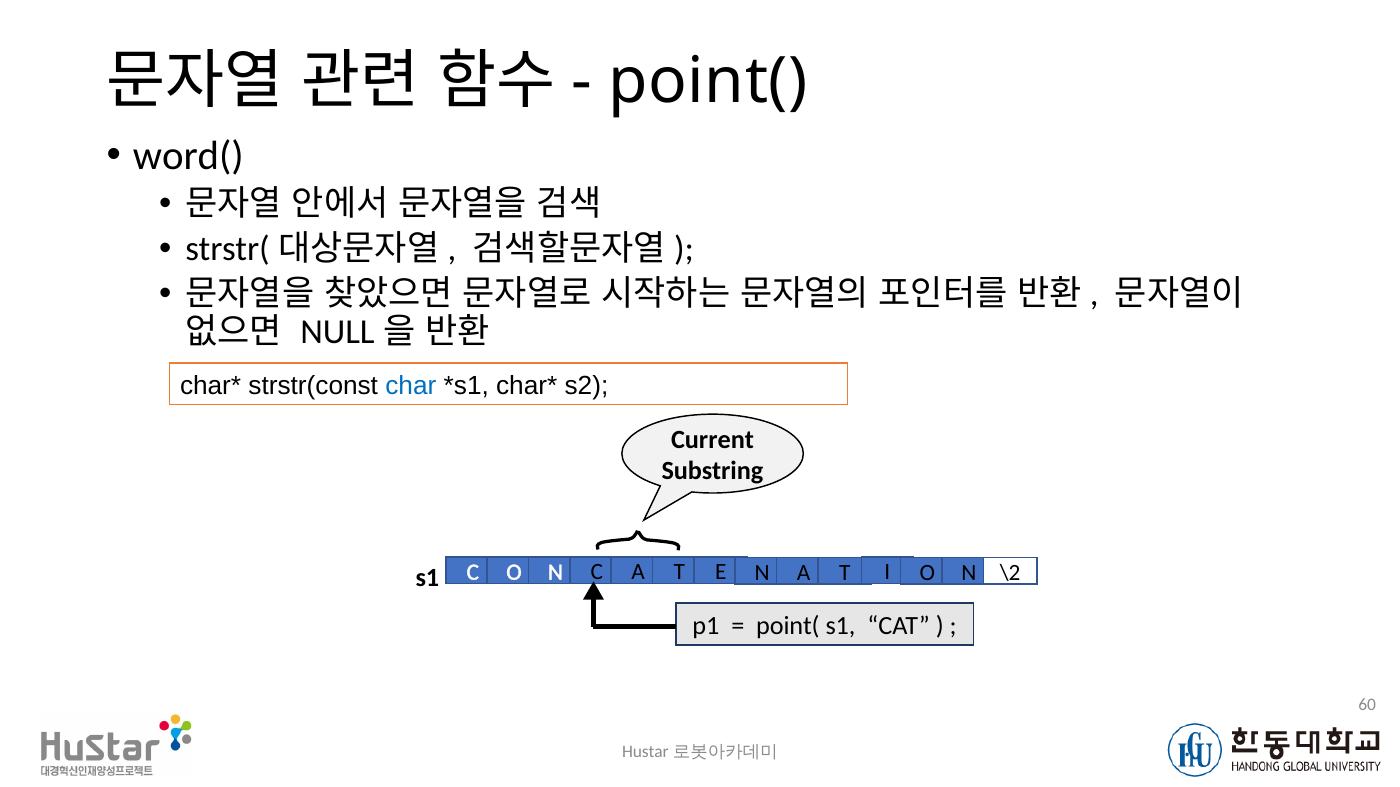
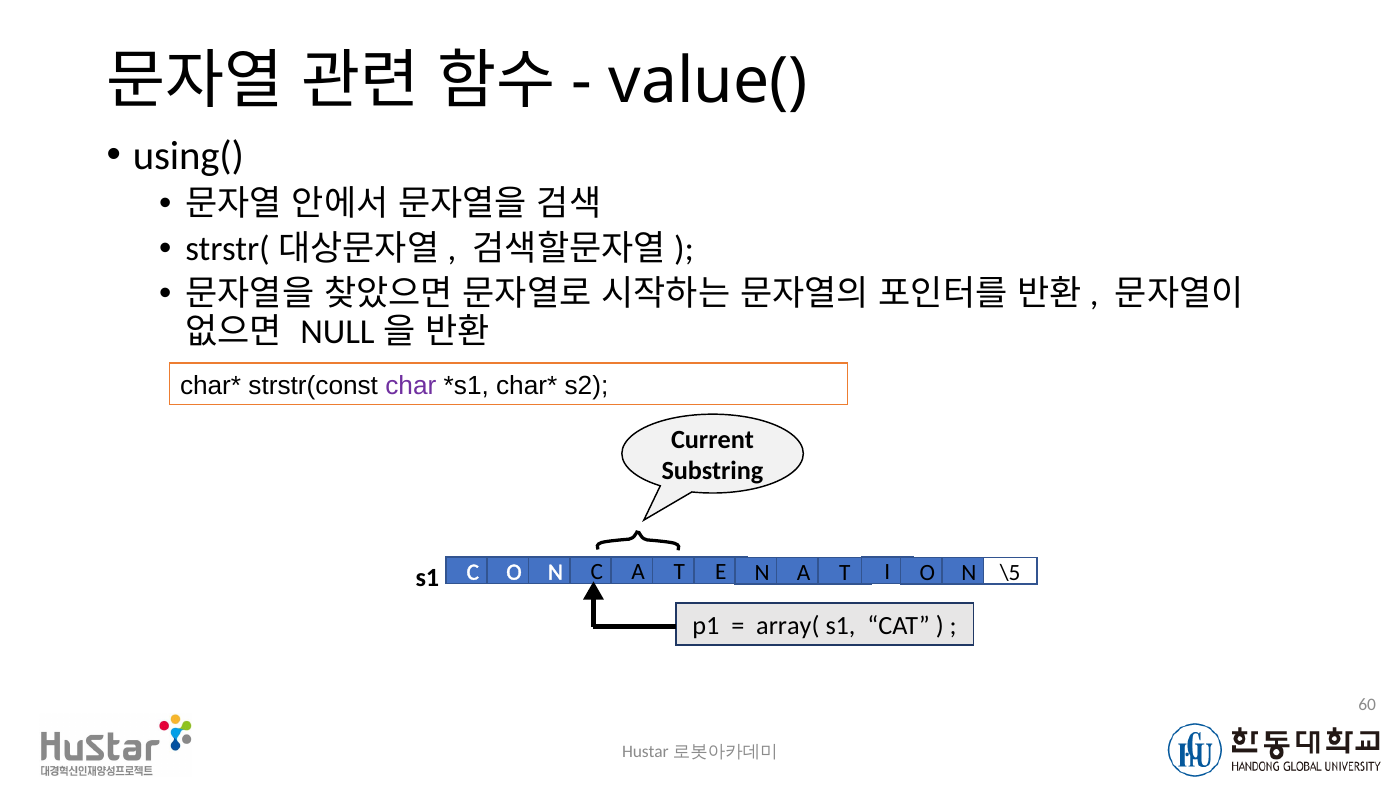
point(: point( -> value( (708, 81)
word(: word( -> using( (188, 156)
char colour: blue -> purple (411, 386)
\2: \2 -> \5 (1010, 573)
point(: point( -> array( (788, 626)
